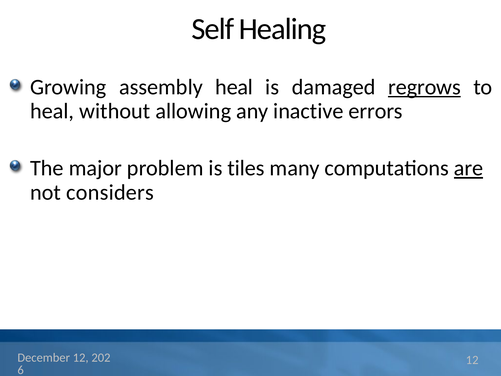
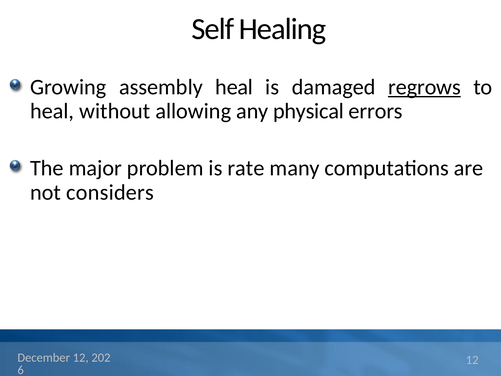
inactive: inactive -> physical (308, 111)
tiles: tiles -> rate (246, 168)
are underline: present -> none (469, 168)
